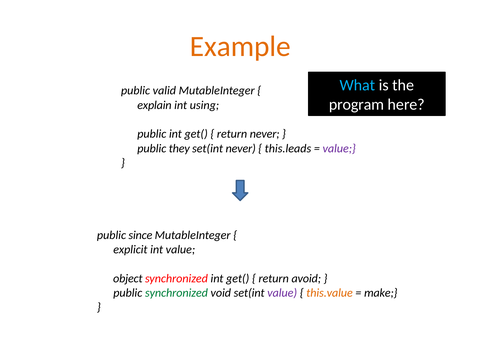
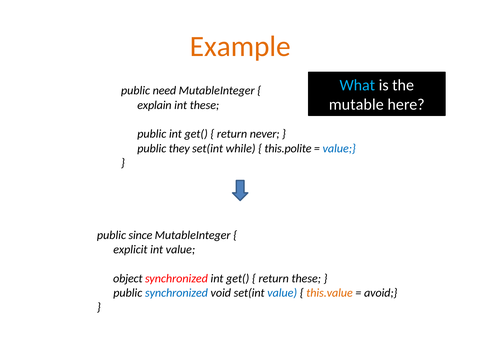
valid: valid -> need (164, 91)
program: program -> mutable (356, 105)
int using: using -> these (204, 105)
set(int never: never -> while (241, 148)
this.leads: this.leads -> this.polite (288, 148)
value colour: purple -> blue (339, 148)
return avoid: avoid -> these (306, 278)
synchronized colour: green -> blue (176, 293)
value colour: purple -> blue (282, 293)
make: make -> avoid (381, 293)
